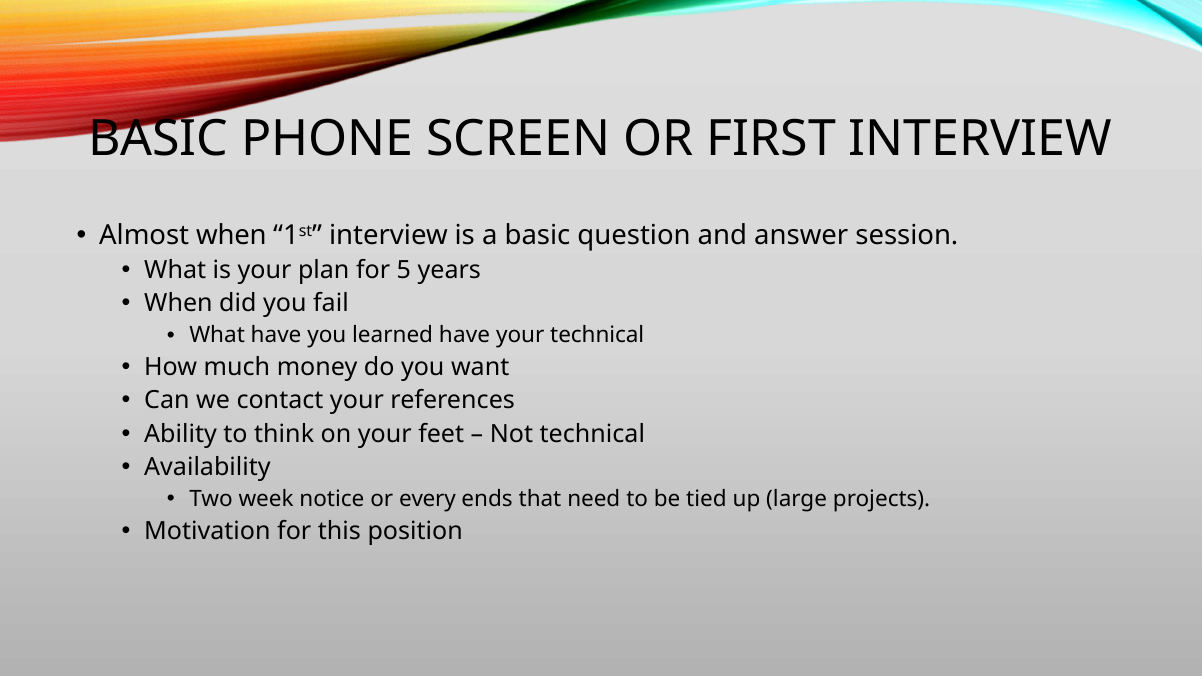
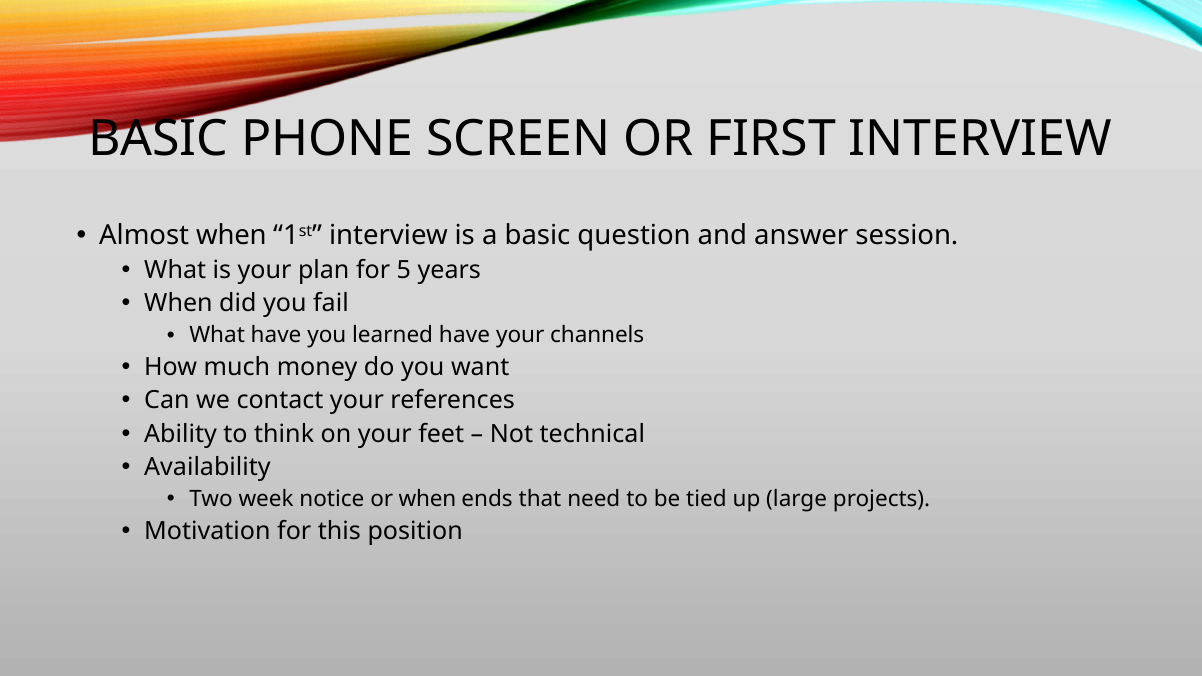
your technical: technical -> channels (597, 335)
or every: every -> when (427, 499)
